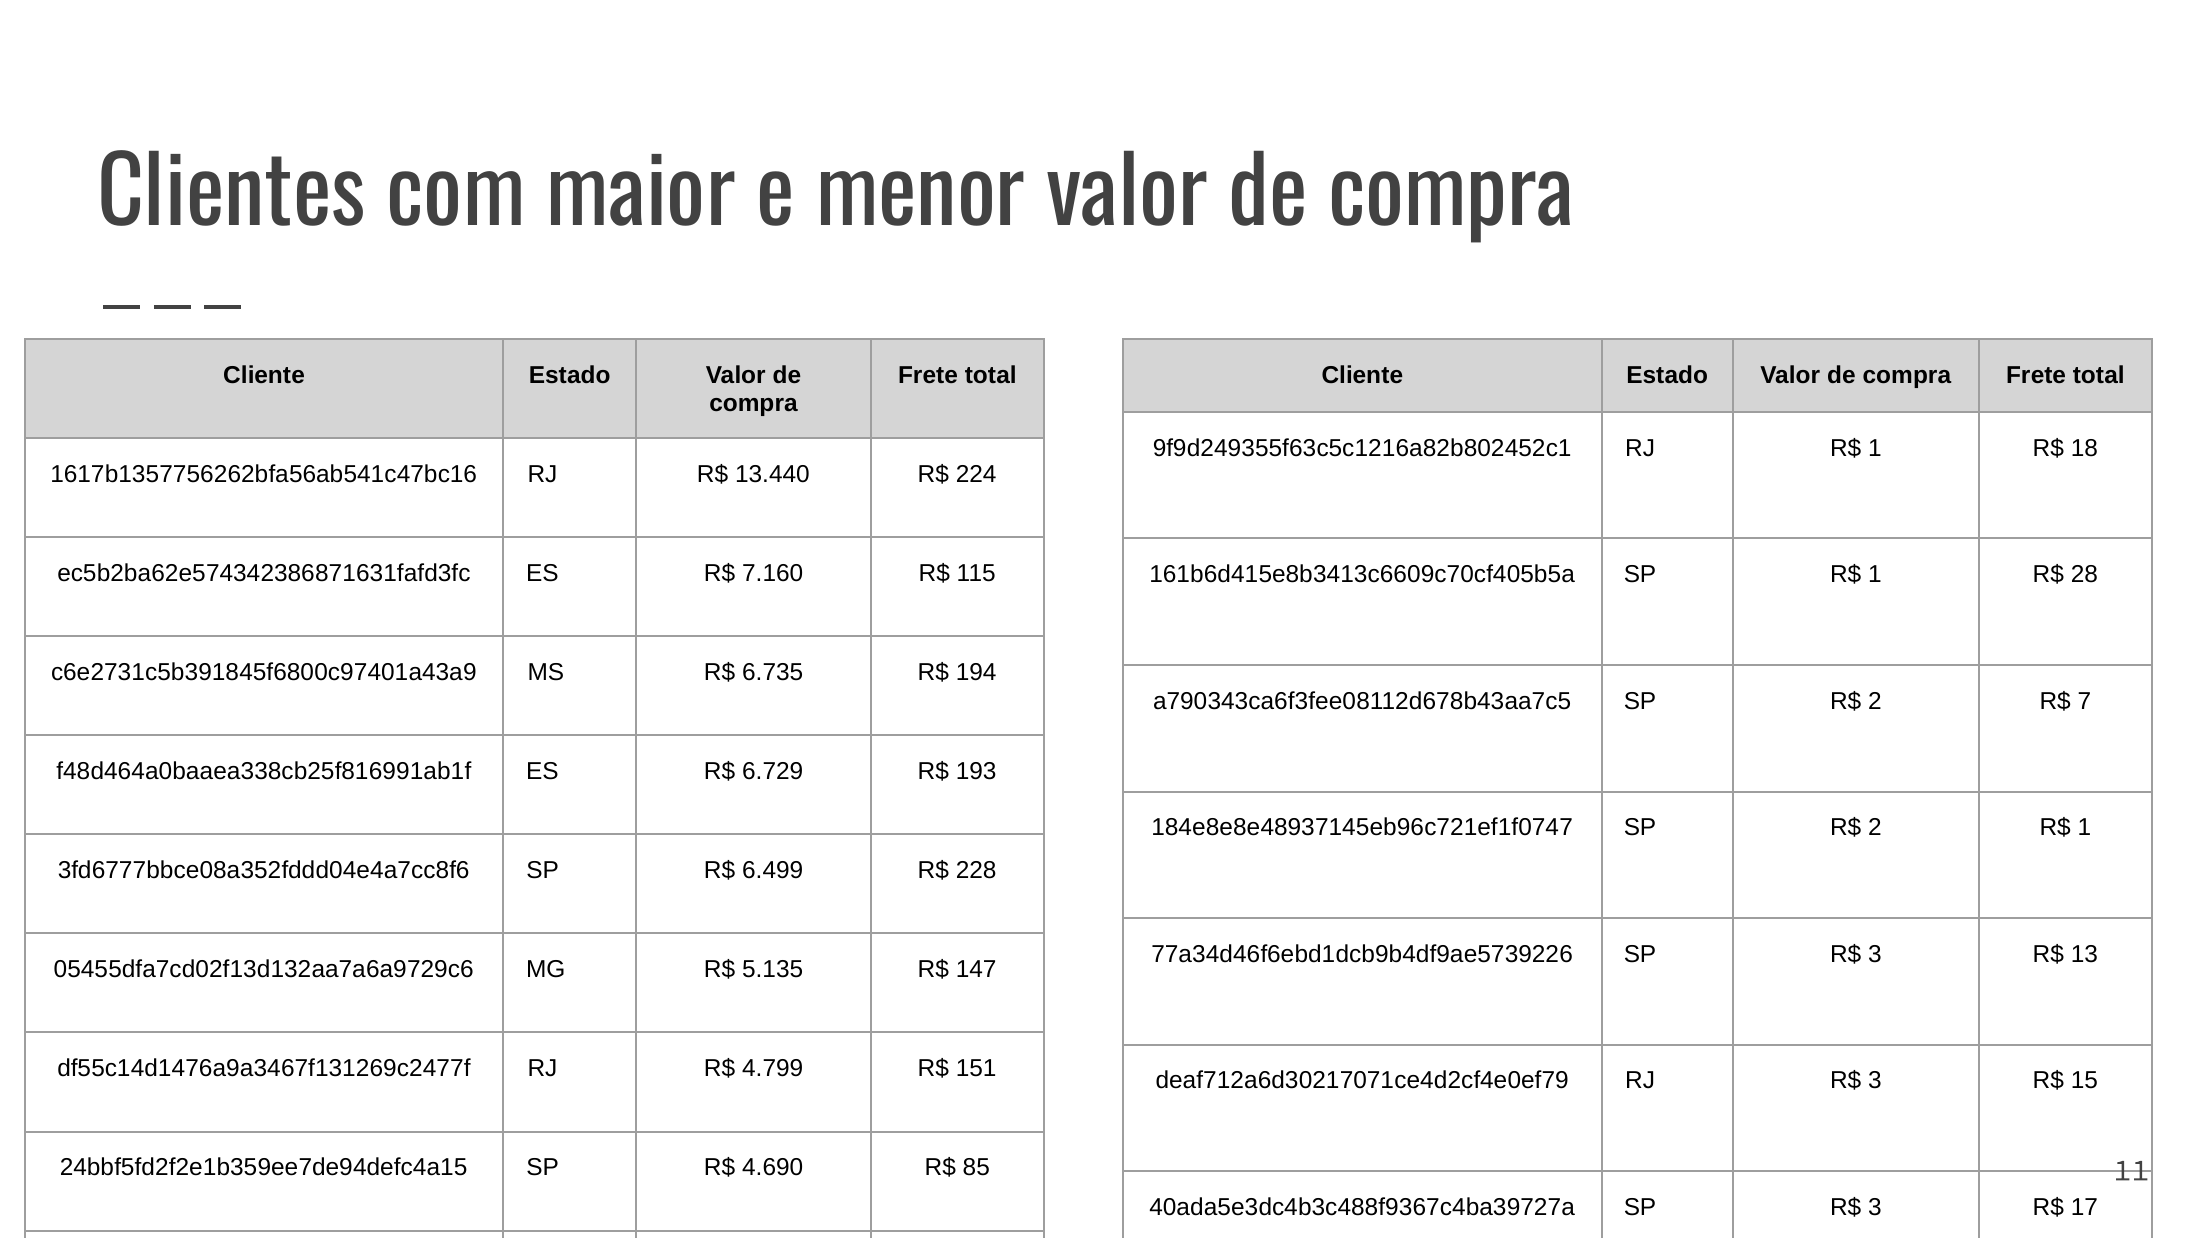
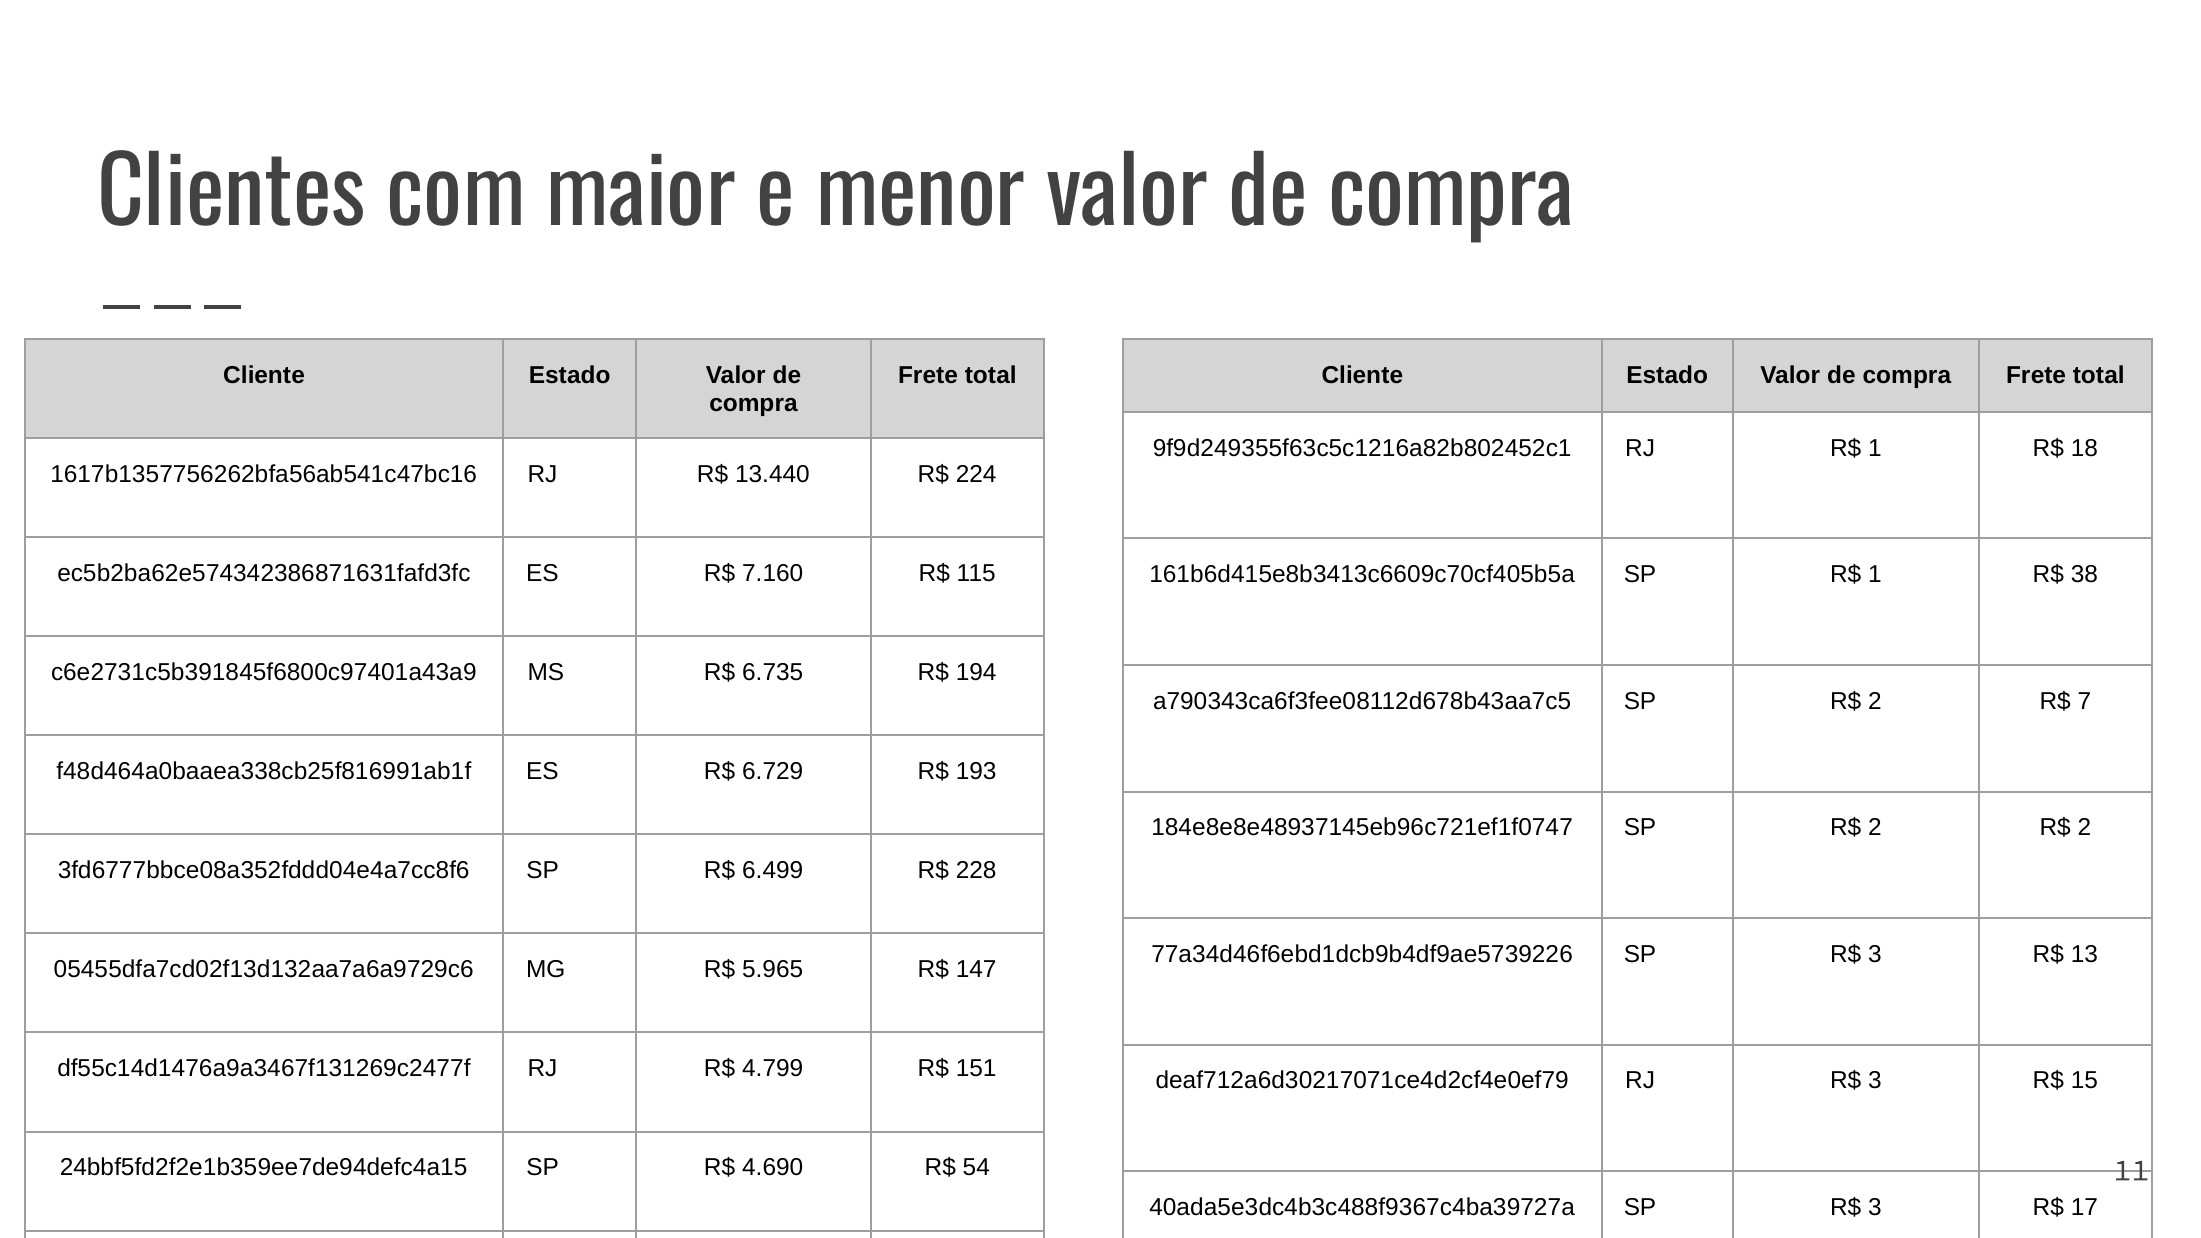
28: 28 -> 38 (2084, 575)
2 R$ 1: 1 -> 2 (2084, 828)
5.135: 5.135 -> 5.965 (773, 970)
85: 85 -> 54 (976, 1168)
